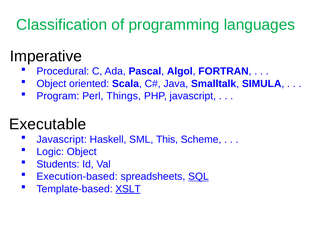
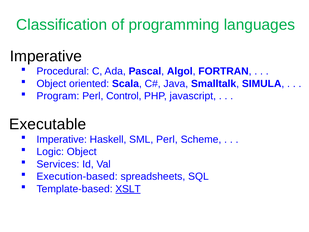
Things: Things -> Control (124, 96)
Javascript: Javascript -> Imperative (62, 139)
SML This: This -> Perl (167, 139)
Students: Students -> Services (58, 164)
SQL underline: present -> none (198, 176)
